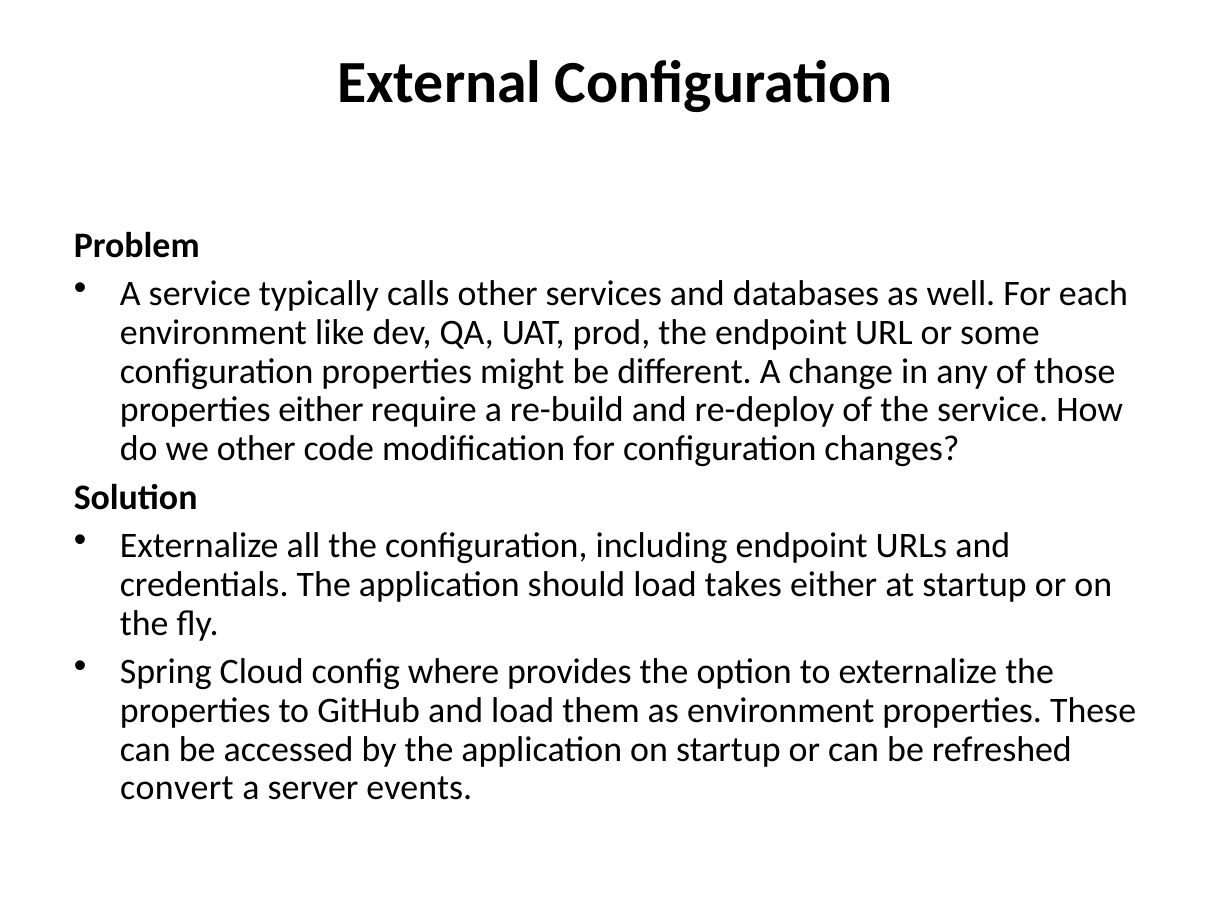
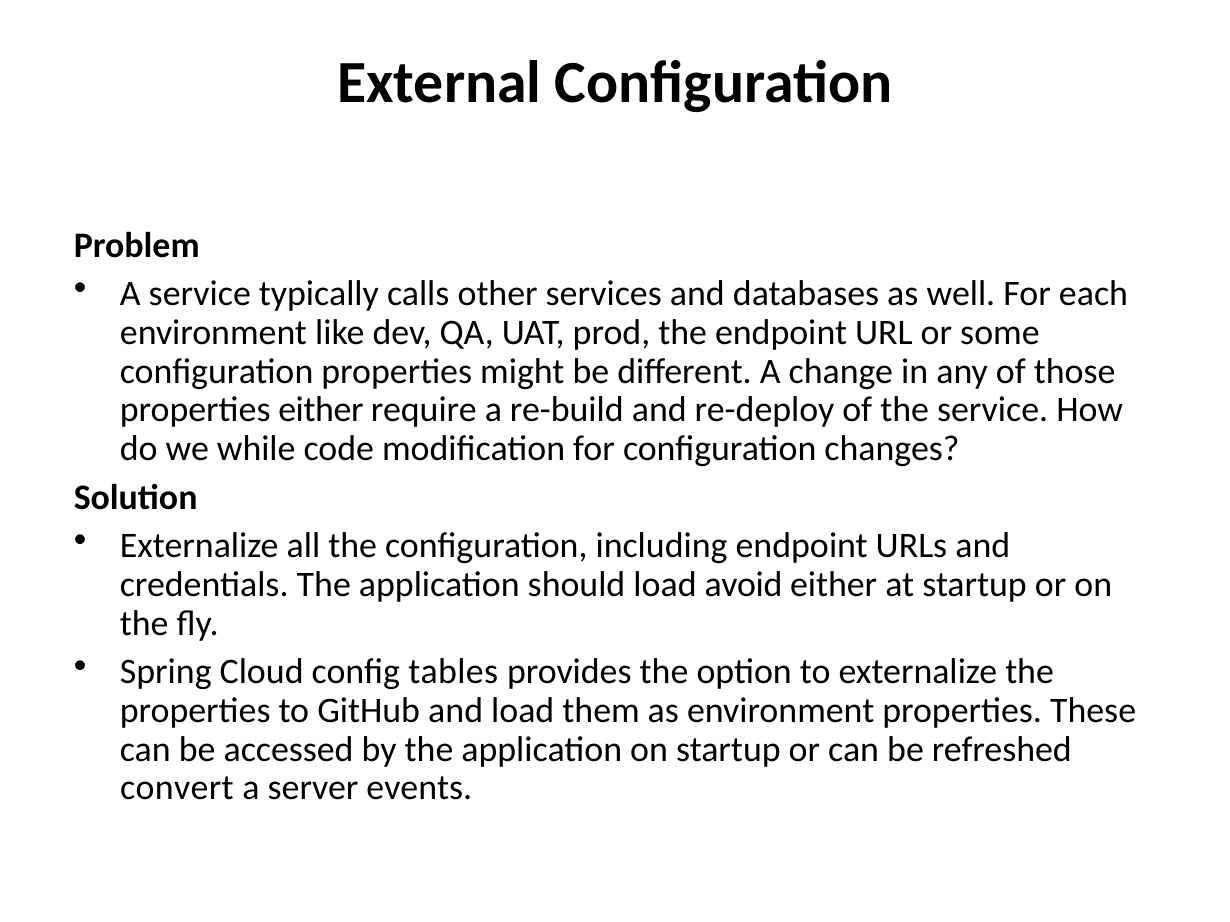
we other: other -> while (256, 449)
takes: takes -> avoid (743, 585)
where: where -> tables (453, 672)
